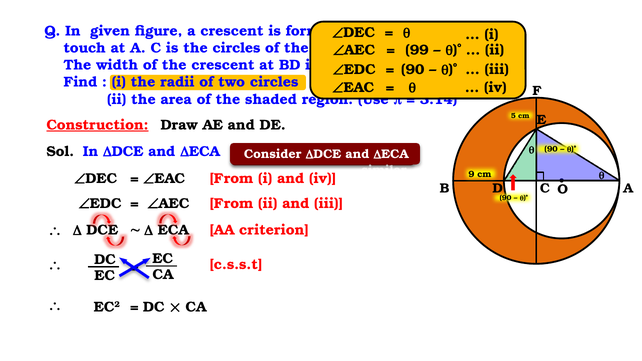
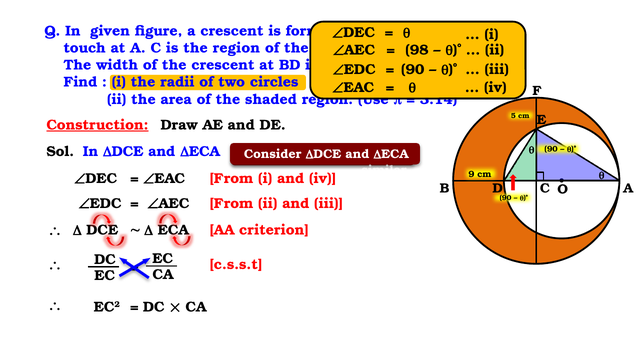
the circles: circles -> region (236, 48)
99: 99 -> 98 (417, 50)
